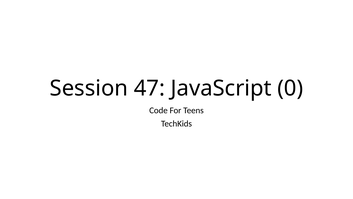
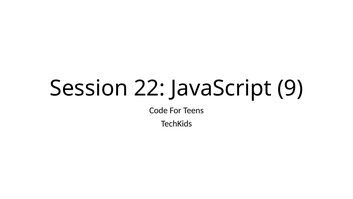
47: 47 -> 22 (149, 88)
0: 0 -> 9 (290, 88)
